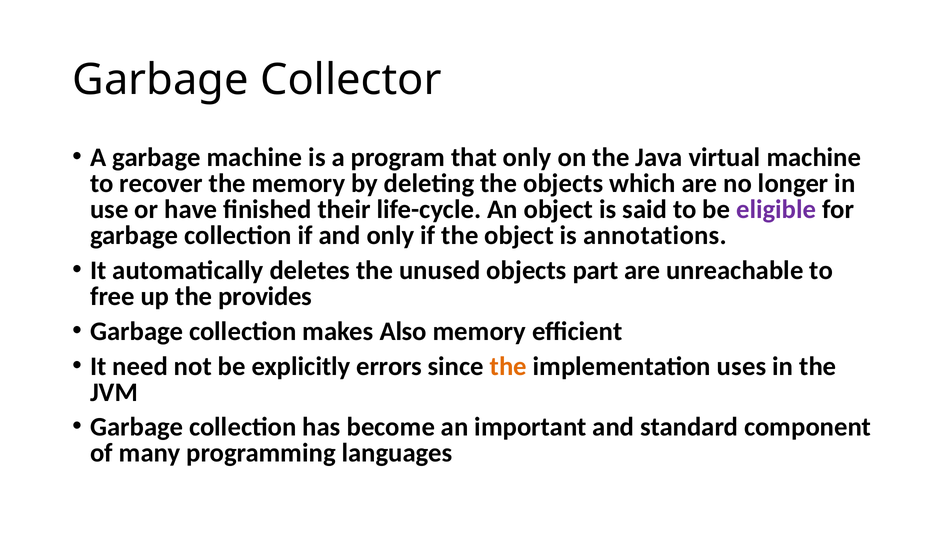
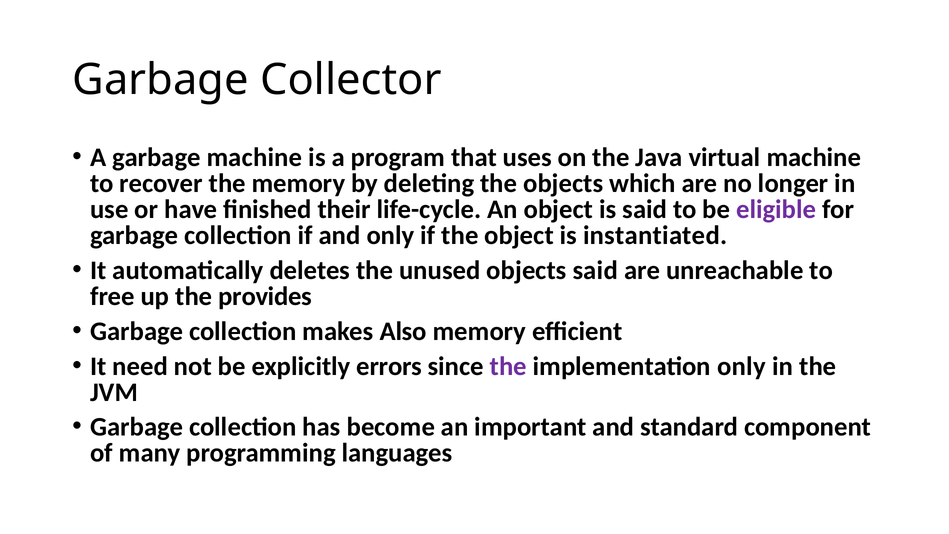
that only: only -> uses (527, 158)
annotations: annotations -> instantiated (655, 236)
objects part: part -> said (595, 270)
the colour: orange -> purple (508, 366)
implementation uses: uses -> only (741, 366)
